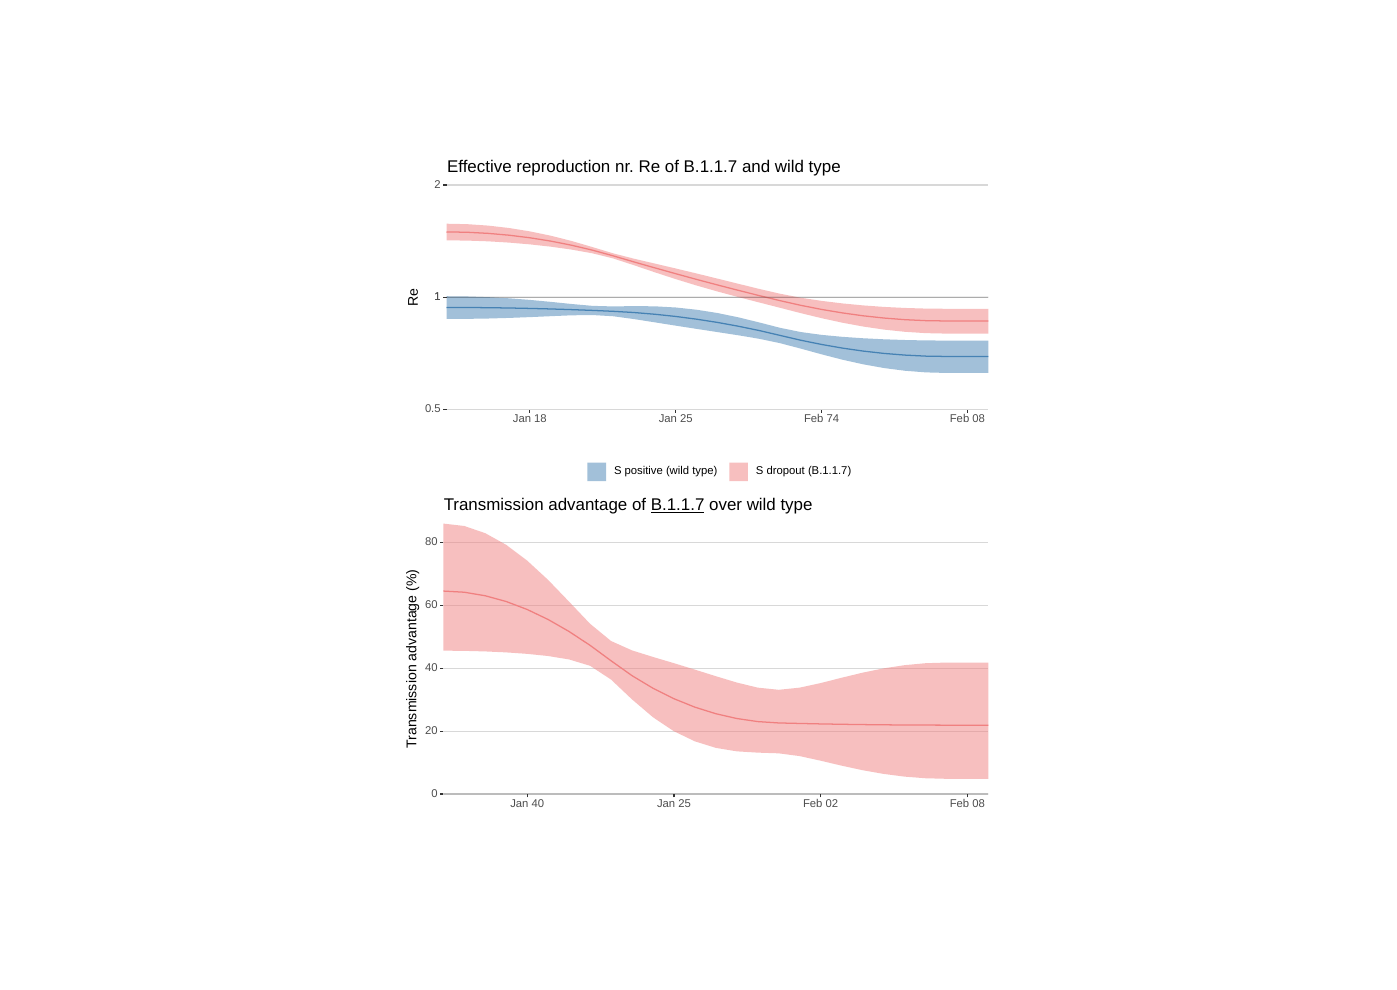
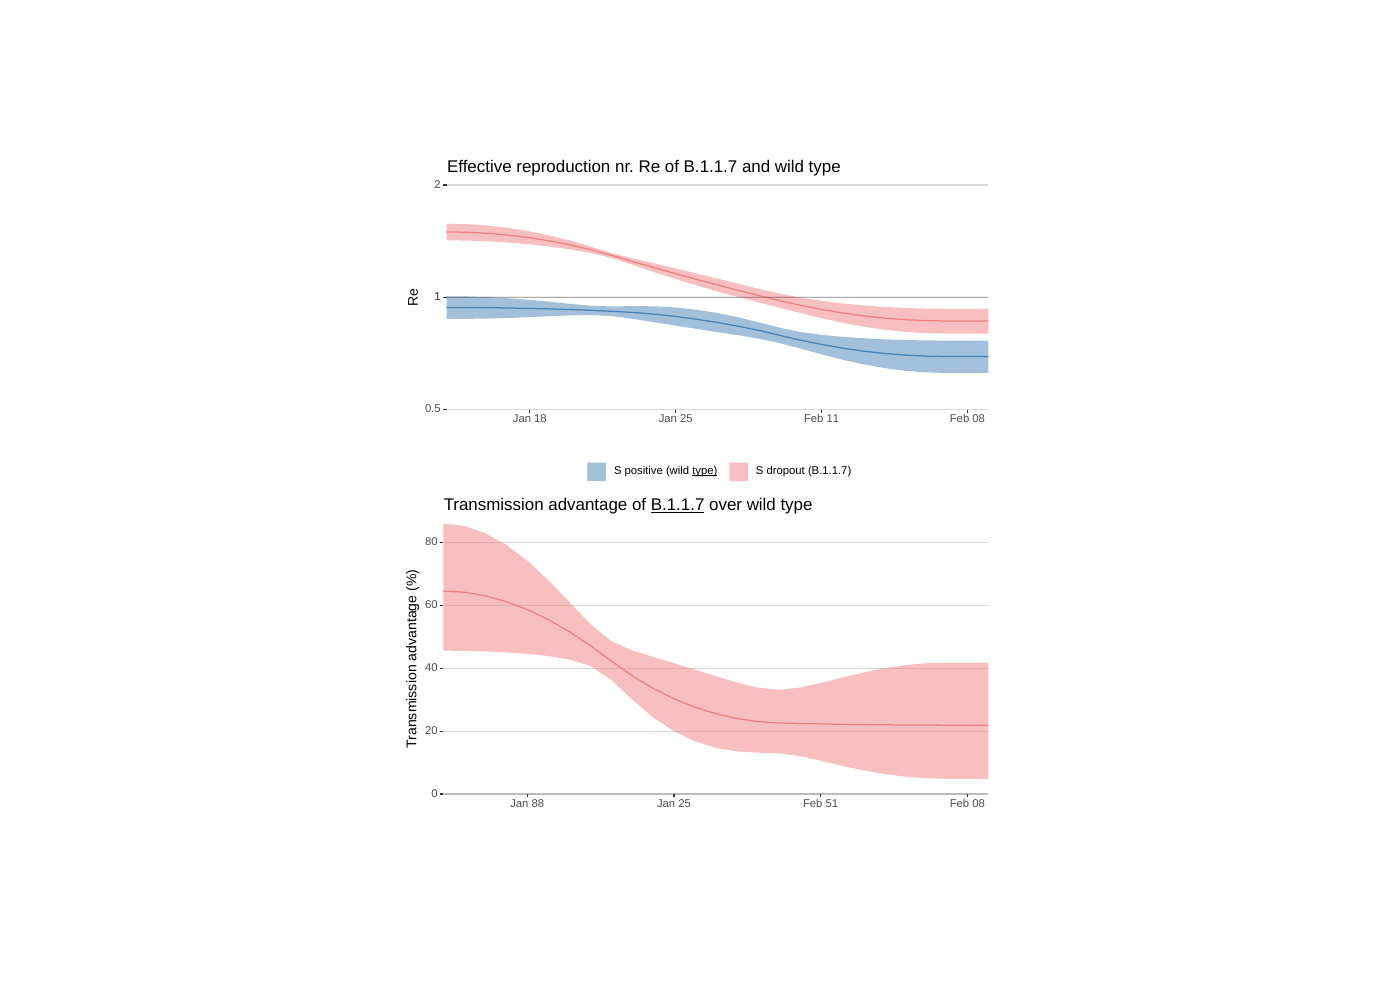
Feb 74: 74 -> 11 (833, 419)
type underline: none -> present (705, 471)
Jan 40: 40 -> 88 (538, 804)
02: 02 -> 51 (832, 804)
